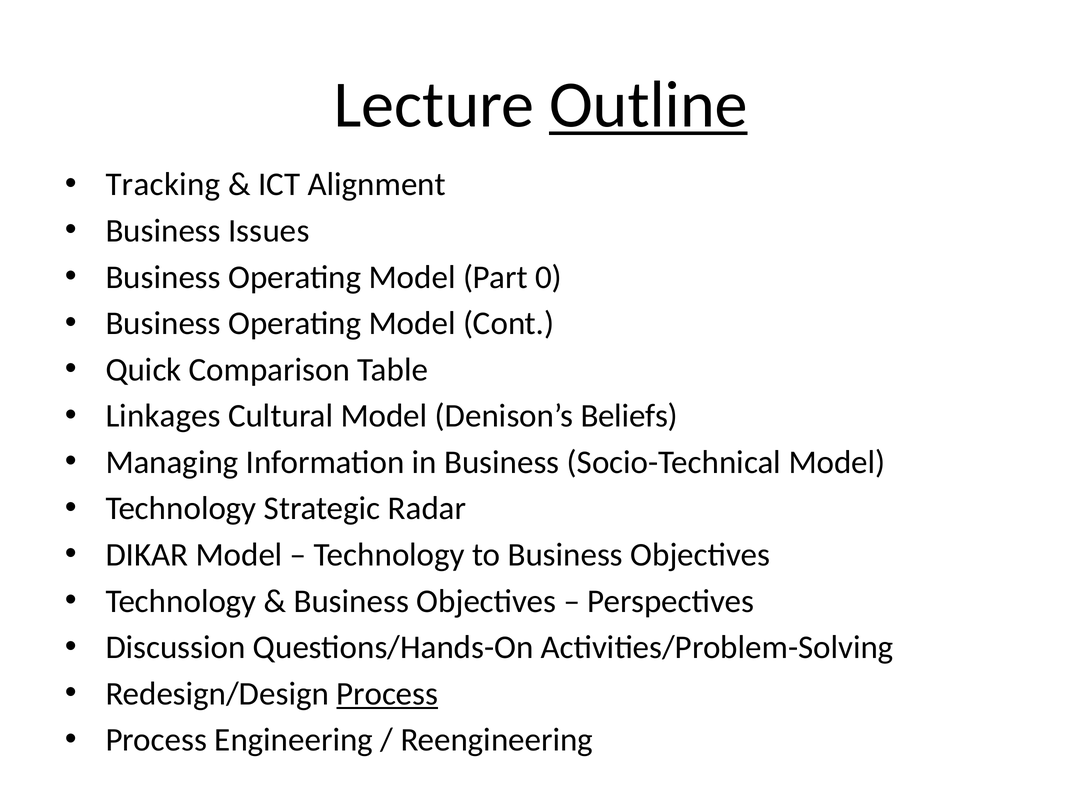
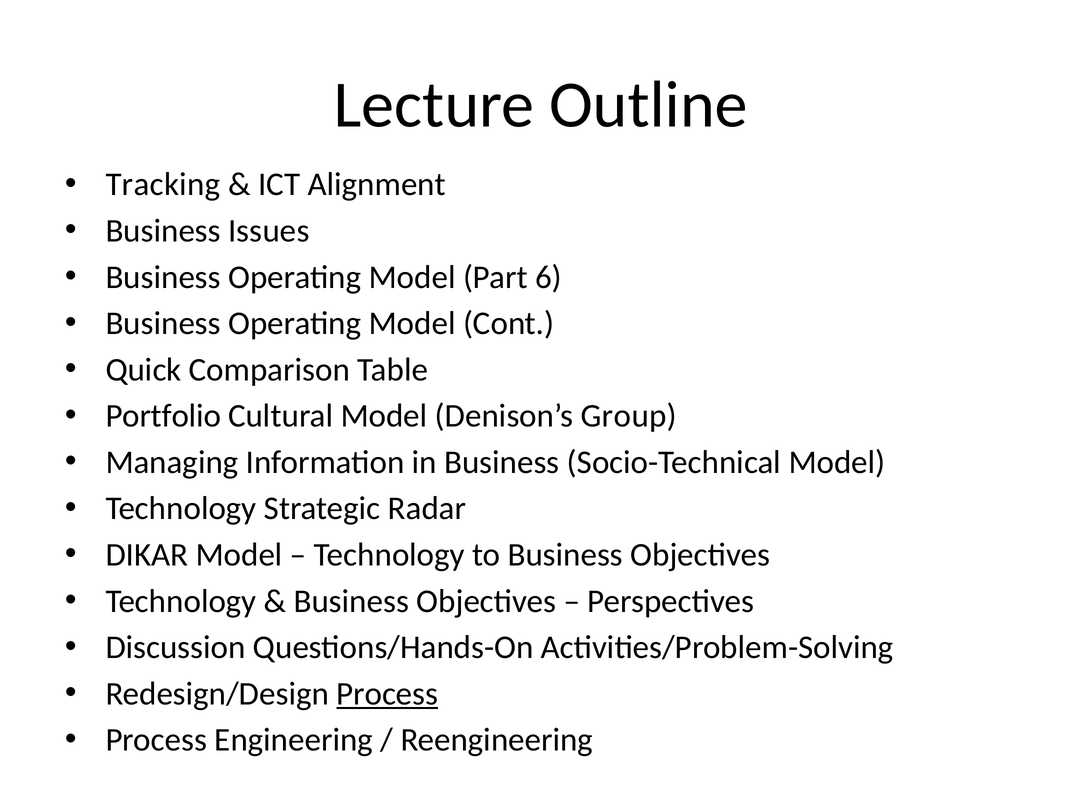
Outline underline: present -> none (648, 105)
0: 0 -> 6 (548, 277)
Linkages: Linkages -> Portfolio (163, 416)
Beliefs: Beliefs -> Group (629, 416)
